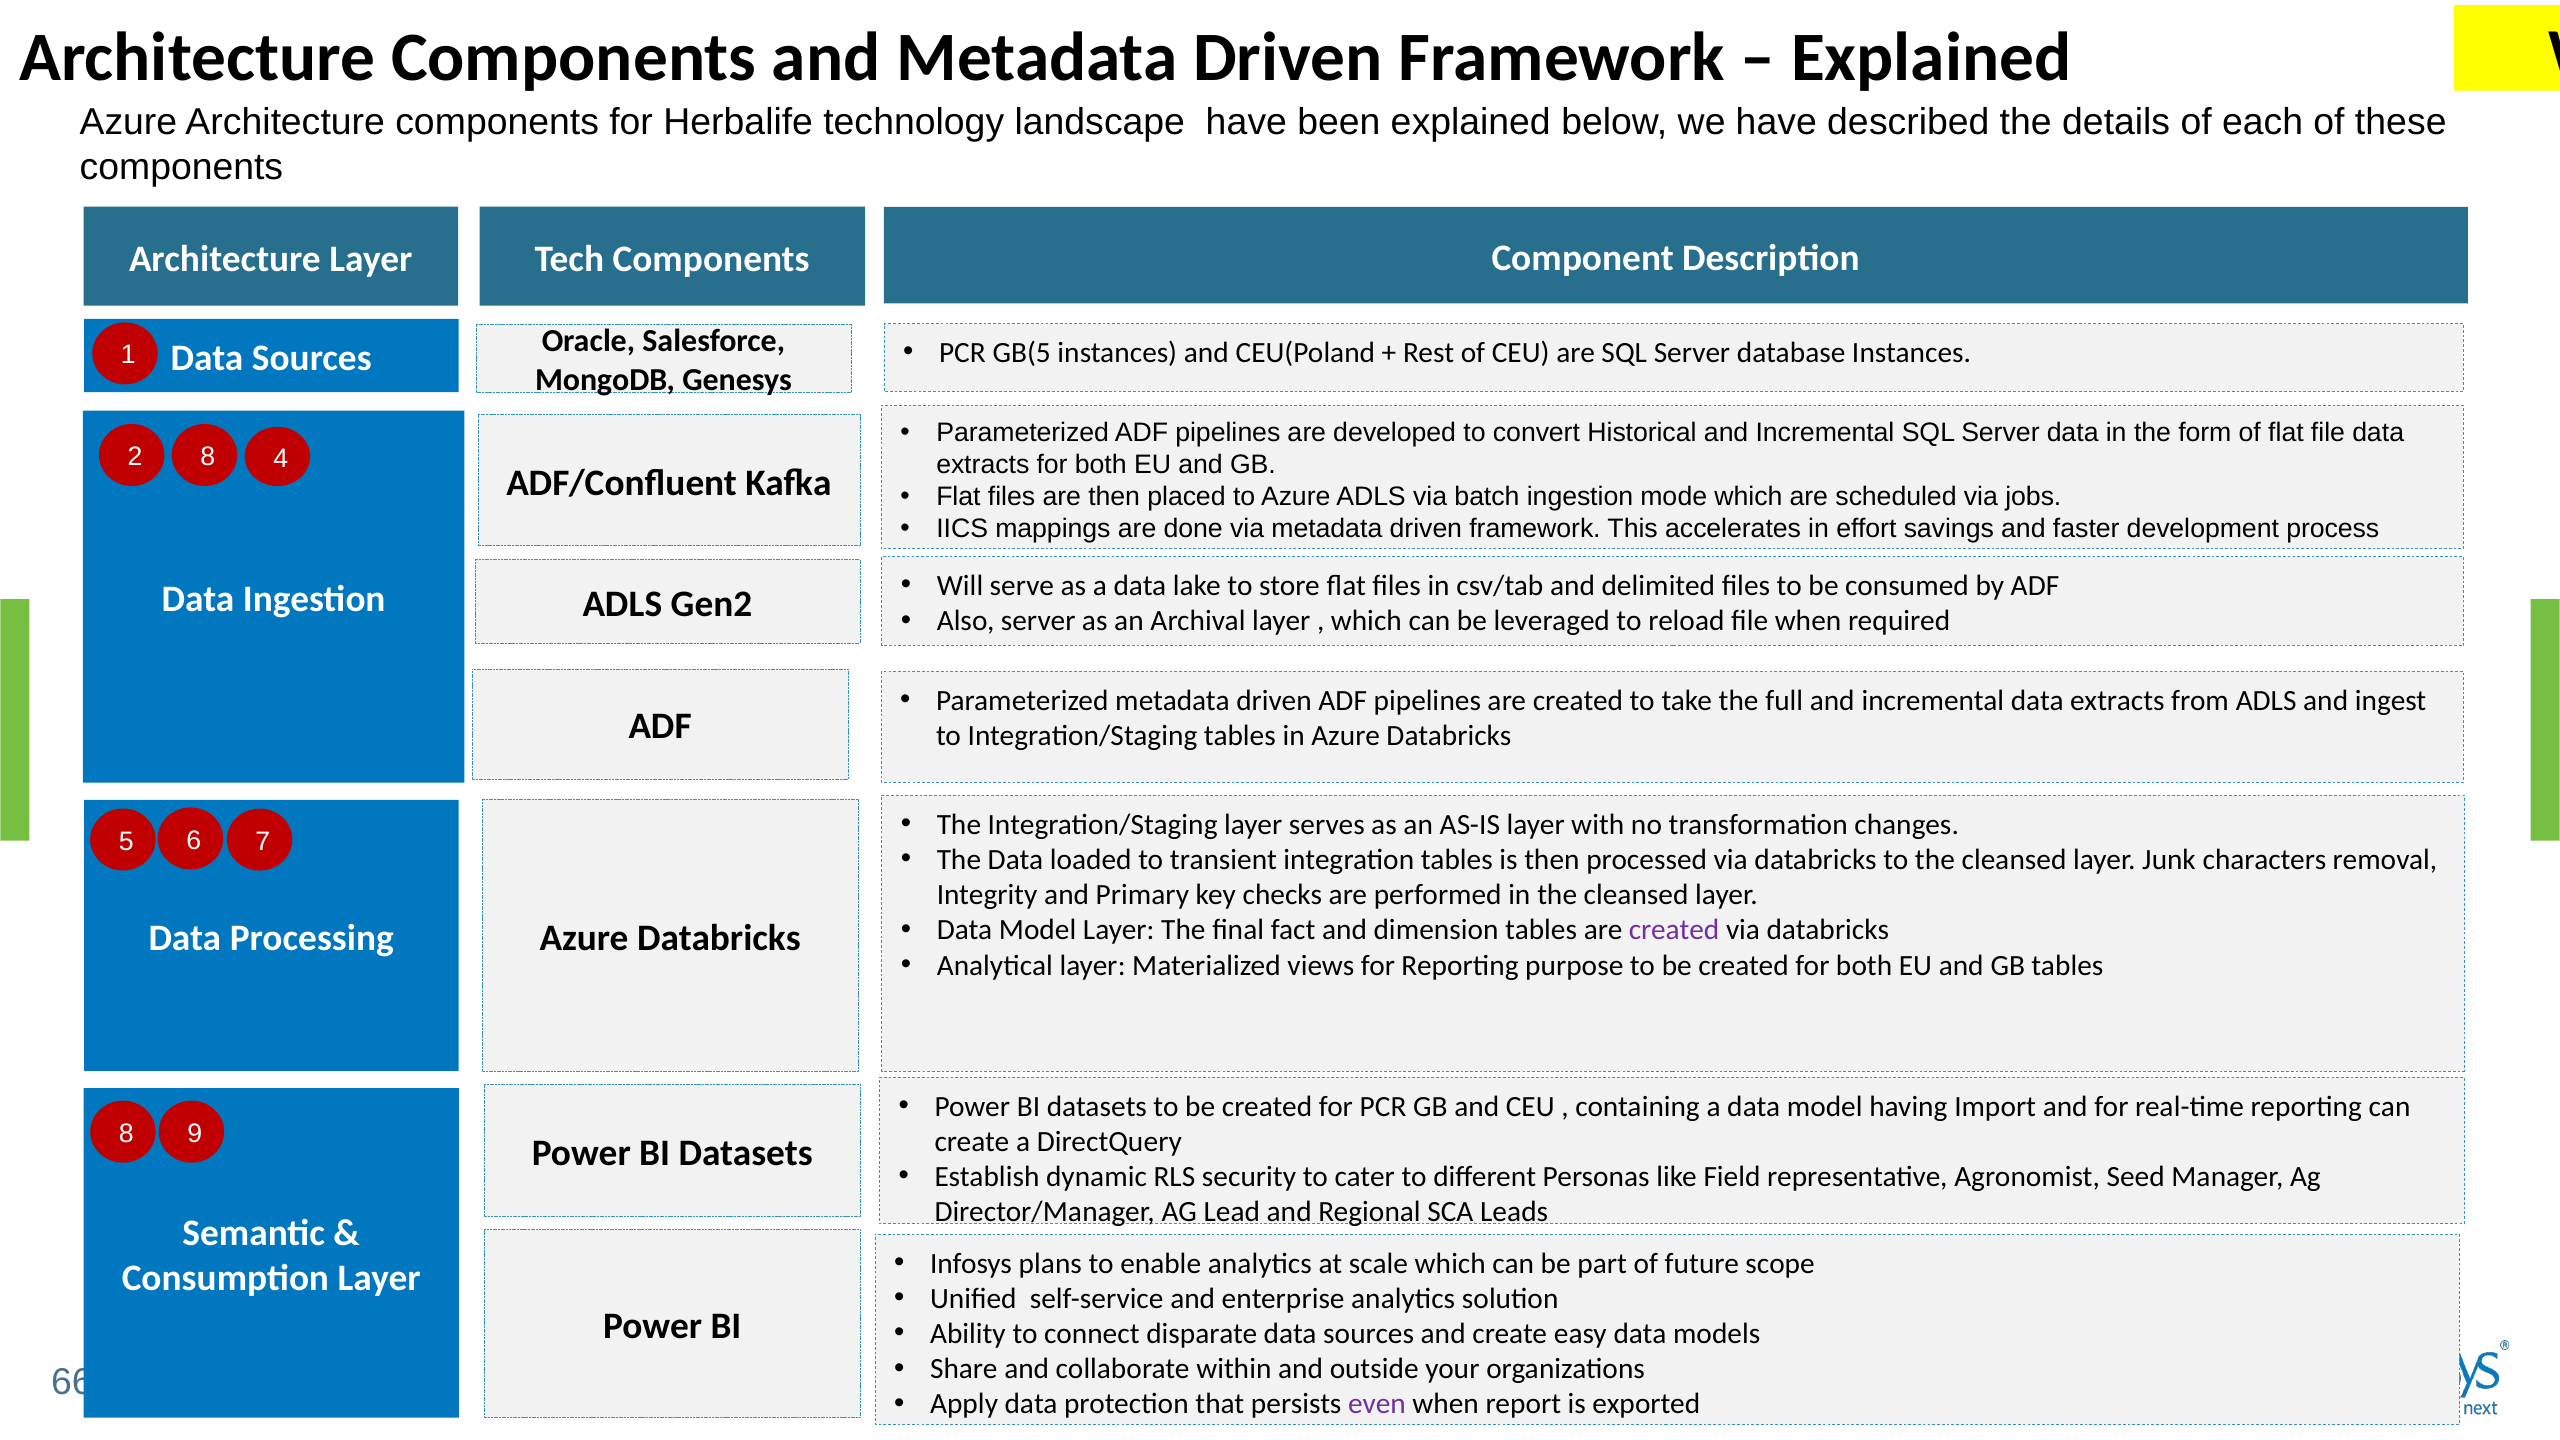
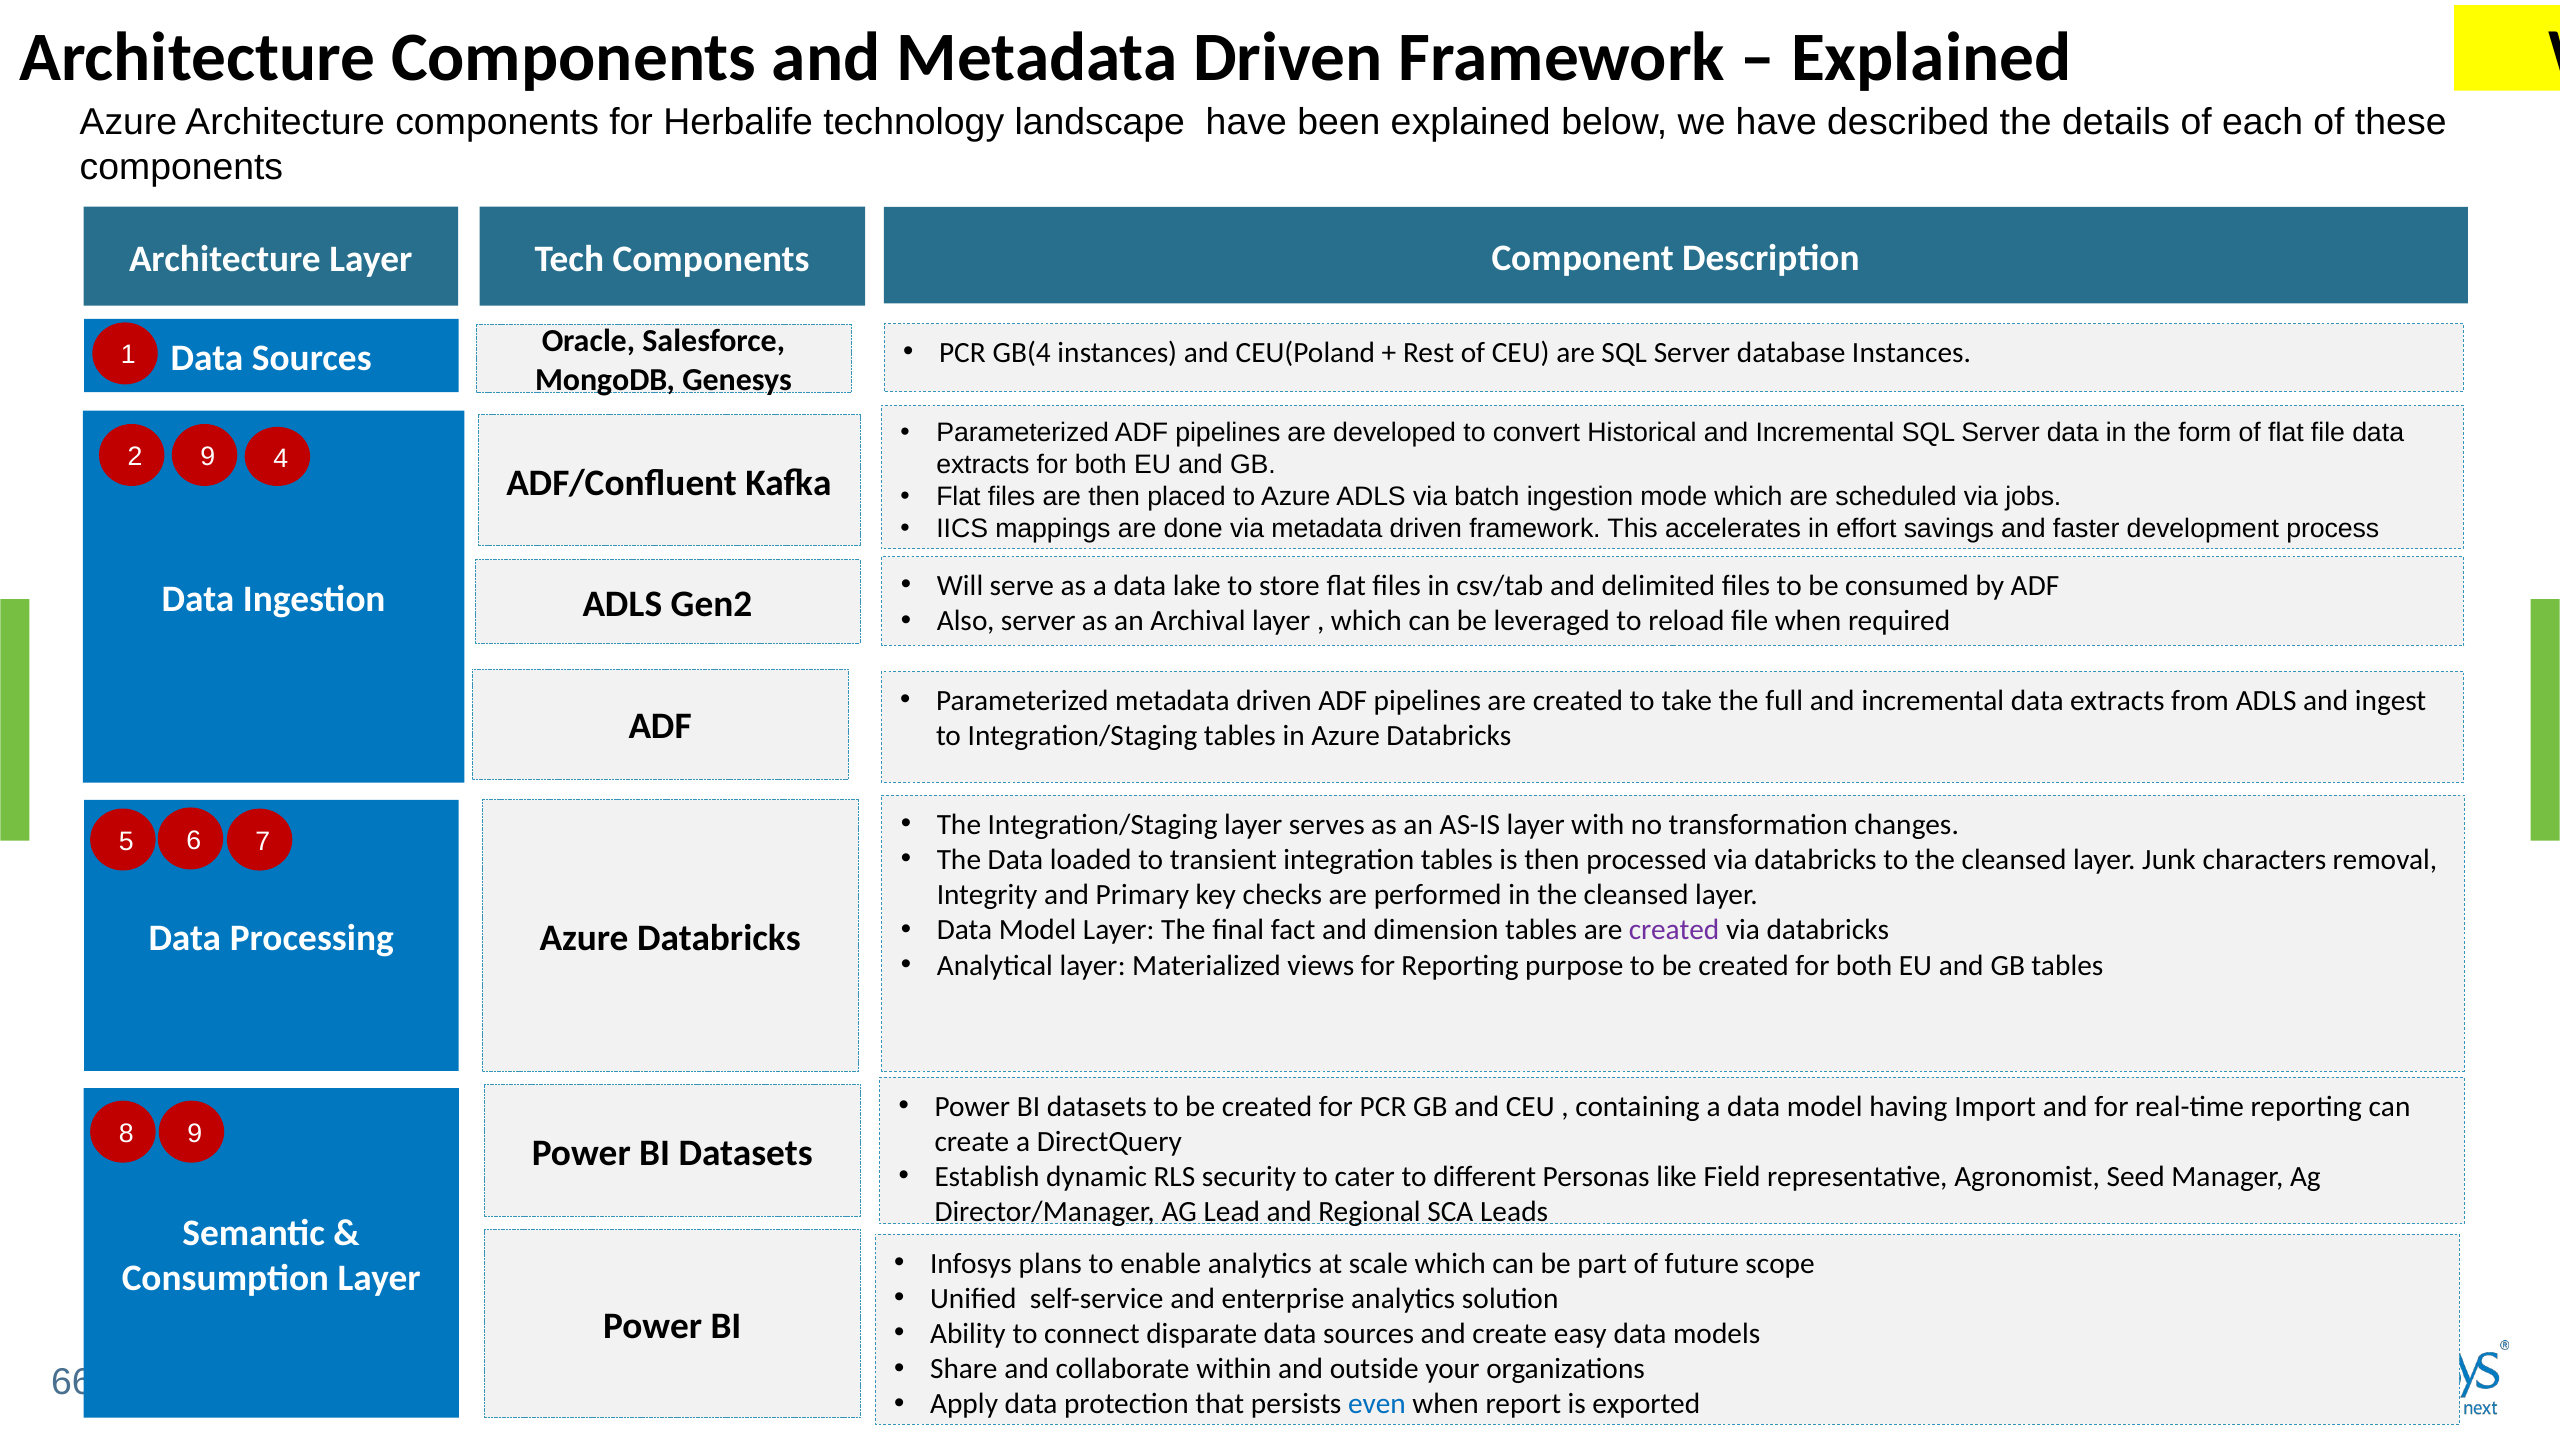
GB(5: GB(5 -> GB(4 (1022, 353)
2 8: 8 -> 9 (208, 457)
even colour: purple -> blue (1377, 1404)
